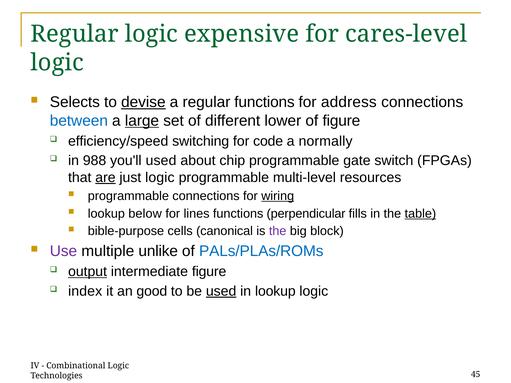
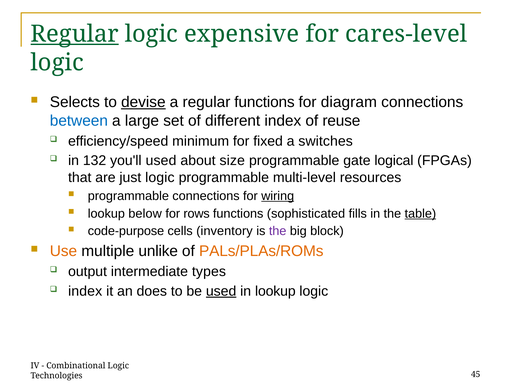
Regular underline: none -> present (75, 34)
address: address -> diagram (349, 102)
large underline: present -> none (142, 121)
different lower: lower -> index (283, 121)
of figure: figure -> reuse (341, 121)
switching: switching -> minimum (201, 141)
code: code -> fixed (268, 141)
normally: normally -> switches (326, 141)
988: 988 -> 132 (95, 161)
chip: chip -> size (232, 161)
switch: switch -> logical (394, 161)
are underline: present -> none (105, 177)
lines: lines -> rows (197, 213)
perpendicular: perpendicular -> sophisticated (306, 213)
bible-purpose: bible-purpose -> code-purpose (126, 231)
canonical: canonical -> inventory (224, 231)
Use colour: purple -> orange (63, 251)
PALs/PLAs/ROMs colour: blue -> orange (261, 251)
output underline: present -> none (88, 272)
intermediate figure: figure -> types (209, 272)
good: good -> does (152, 291)
